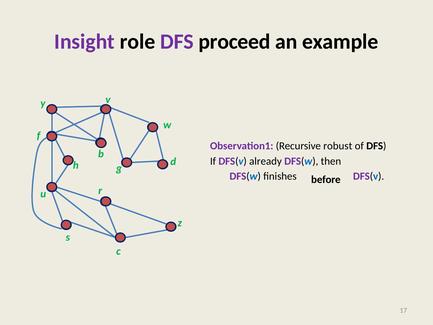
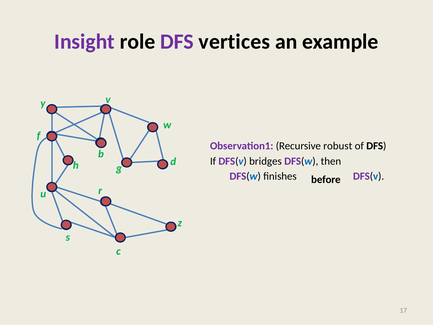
proceed: proceed -> vertices (234, 42)
already: already -> bridges (265, 161)
